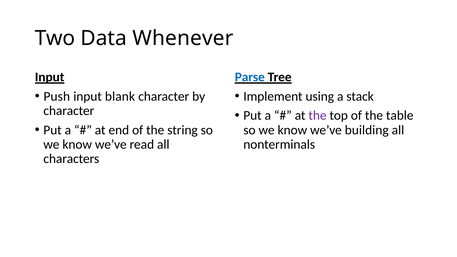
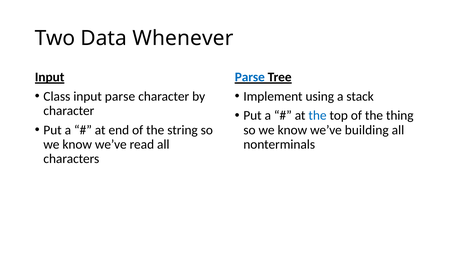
Push: Push -> Class (57, 96)
input blank: blank -> parse (120, 96)
the colour: purple -> blue (318, 116)
table: table -> thing (400, 116)
